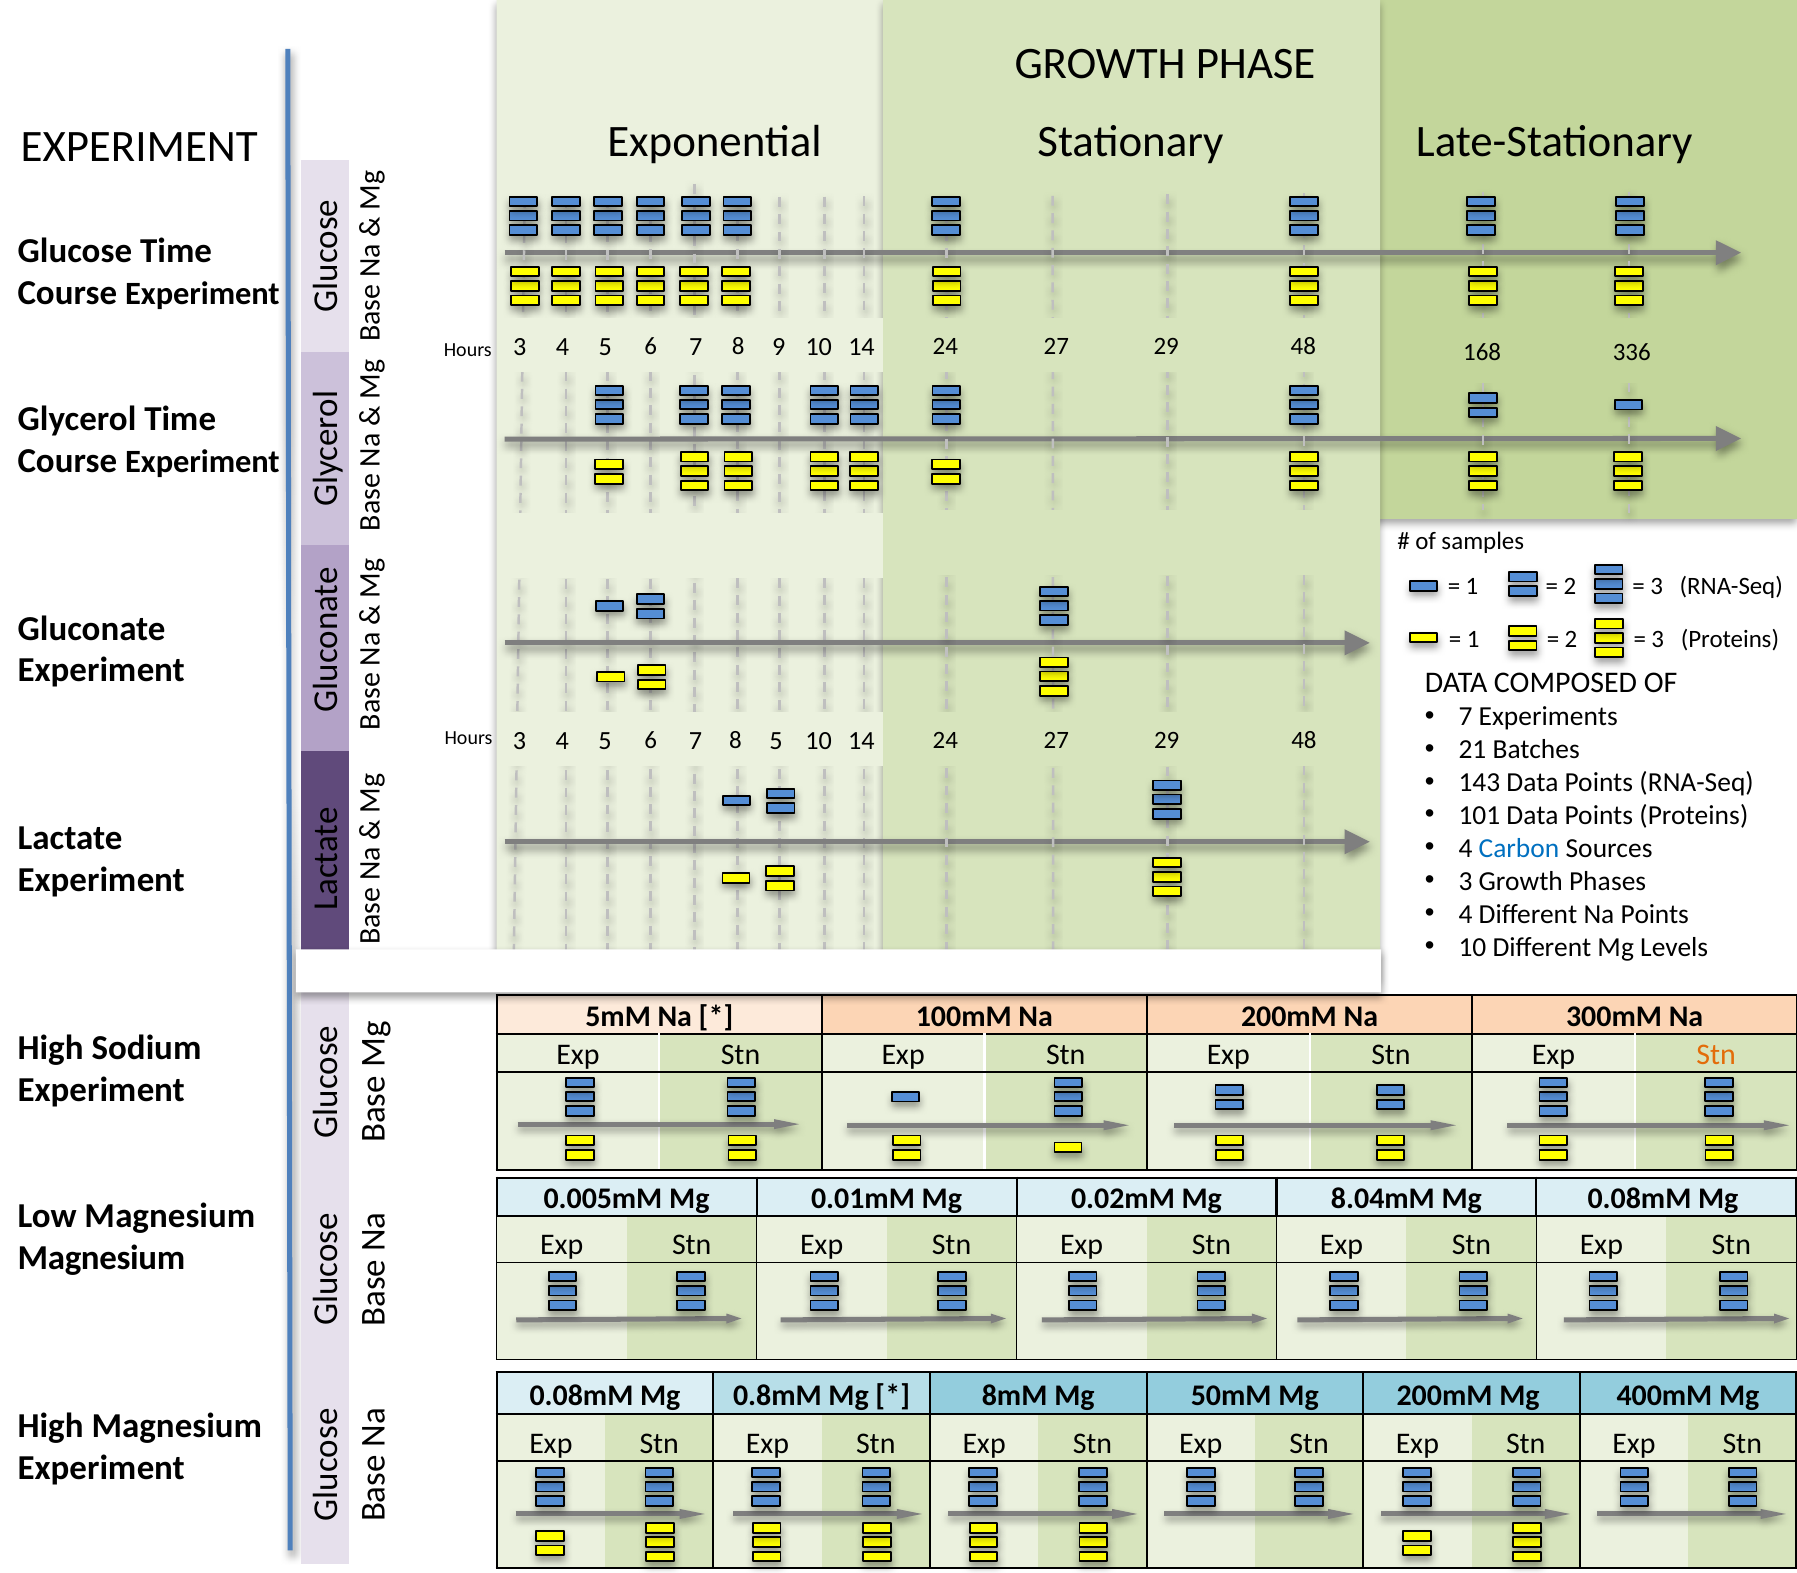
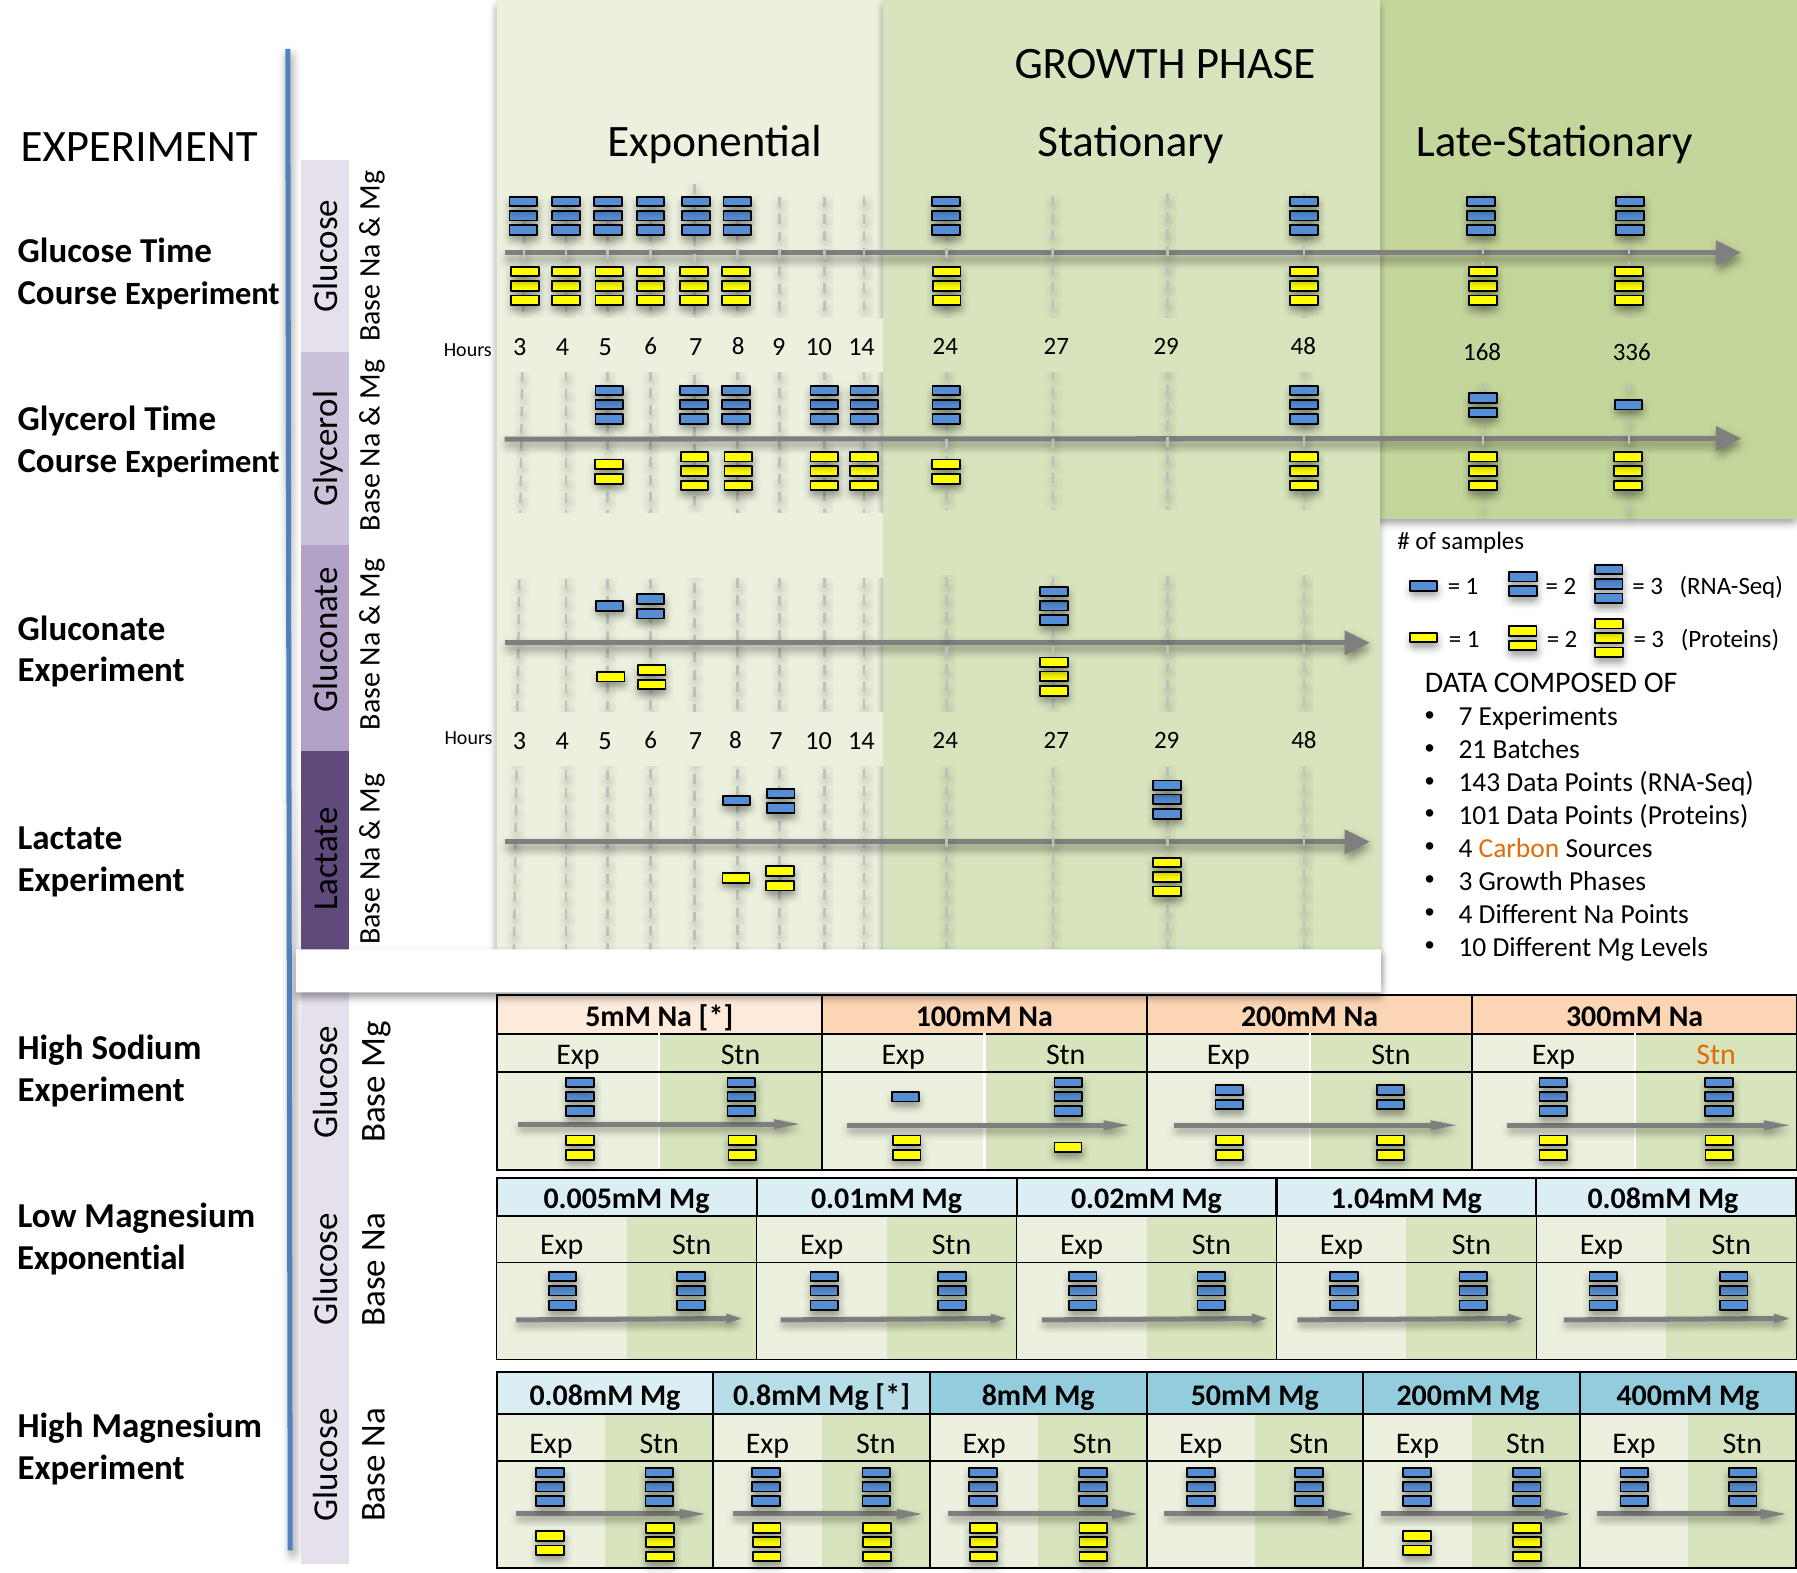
8 5: 5 -> 7 (776, 740)
Carbon colour: blue -> orange (1519, 848)
8.04mM: 8.04mM -> 1.04mM (1383, 1198)
Magnesium: Magnesium -> Exponential (101, 1258)
